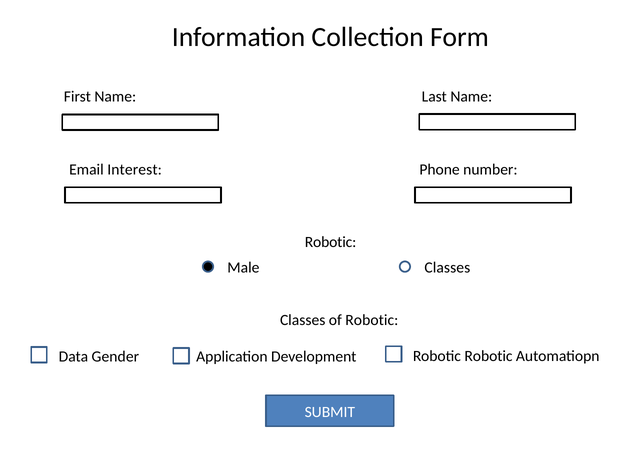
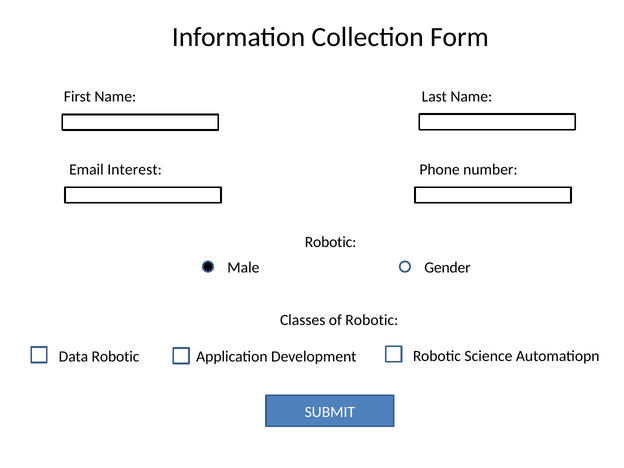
Male Classes: Classes -> Gender (447, 267)
Data Gender: Gender -> Robotic (115, 357)
Robotic Robotic: Robotic -> Science (488, 356)
